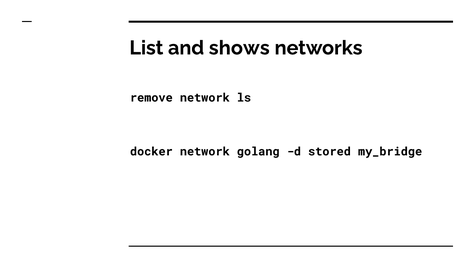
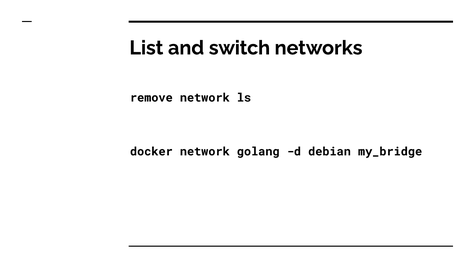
shows: shows -> switch (239, 48)
stored: stored -> debian (329, 152)
